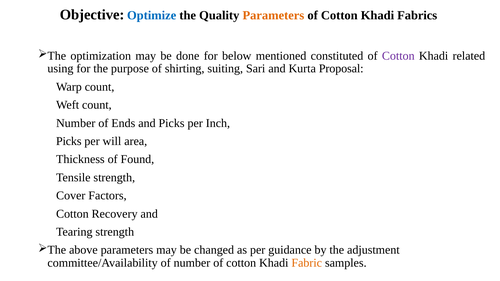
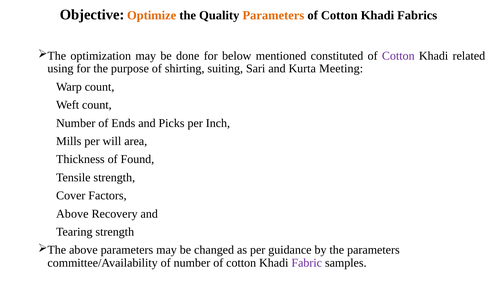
Optimize colour: blue -> orange (152, 15)
Proposal: Proposal -> Meeting (341, 69)
Picks: Picks -> Mills (69, 141)
Cotton: Cotton -> Above (72, 214)
the adjustment: adjustment -> parameters (373, 250)
Fabric colour: orange -> purple (307, 263)
